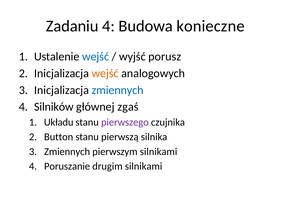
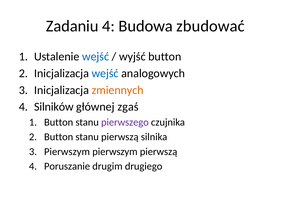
konieczne: konieczne -> zbudować (211, 26)
wyjść porusz: porusz -> button (165, 56)
wejść colour: orange -> blue (105, 73)
zmiennych colour: blue -> orange (118, 90)
Układu: Układu -> Button (59, 122)
Zmiennych: Zmiennych -> Pierwszym (67, 151)
pierwszym silnikami: silnikami -> pierwszą (159, 151)
drugim silnikami: silnikami -> drugiego (144, 166)
